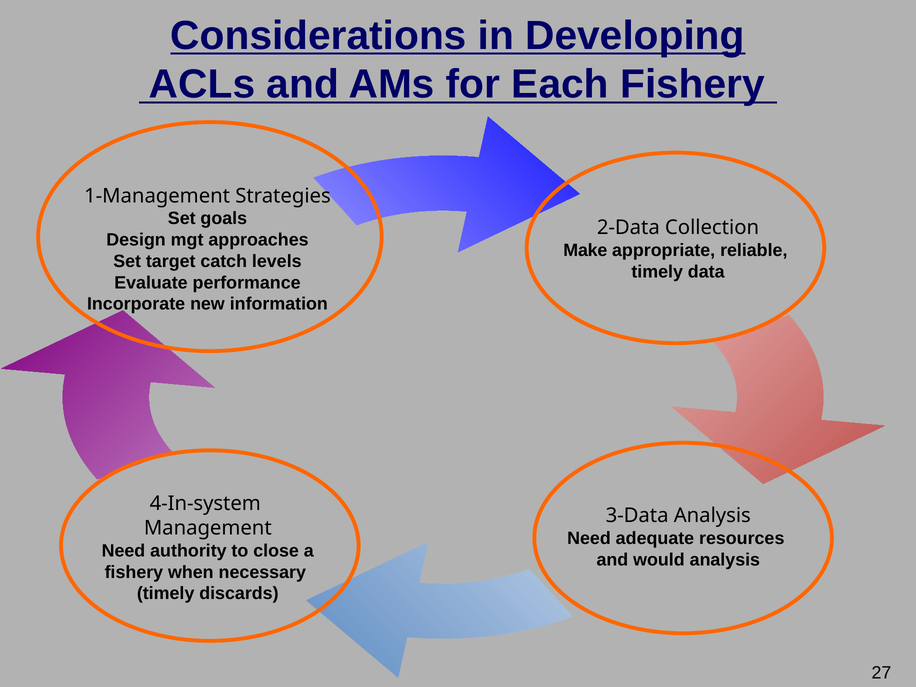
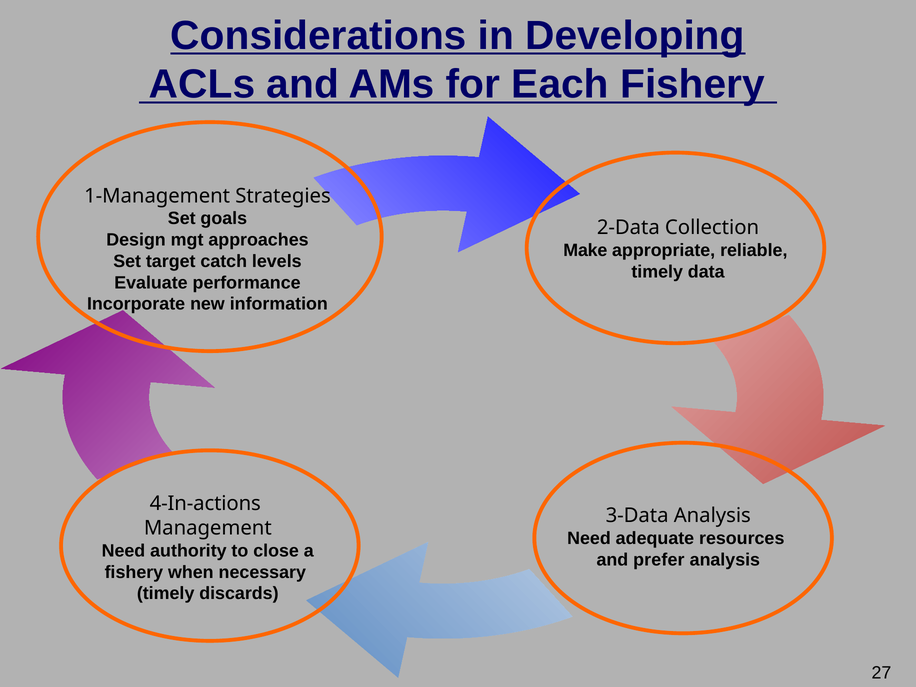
4-In-system: 4-In-system -> 4-In-actions (205, 504)
would: would -> prefer (659, 560)
